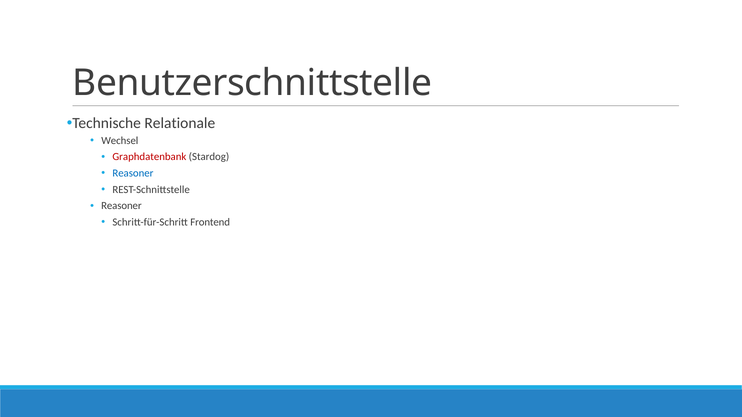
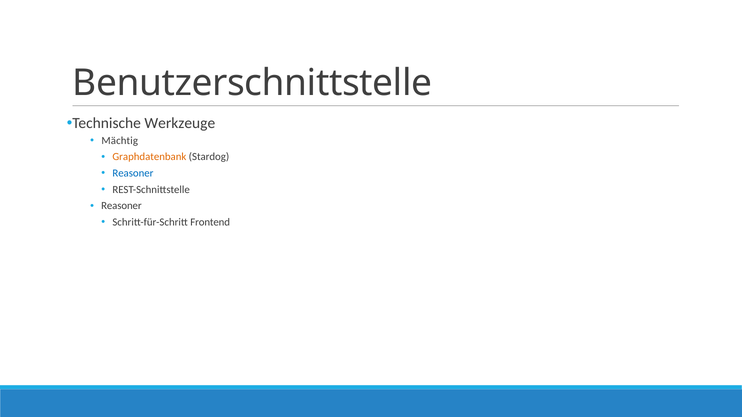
Relationale: Relationale -> Werkzeuge (180, 123)
Wechsel: Wechsel -> Mächtig (120, 141)
Graphdatenbank colour: red -> orange (149, 157)
